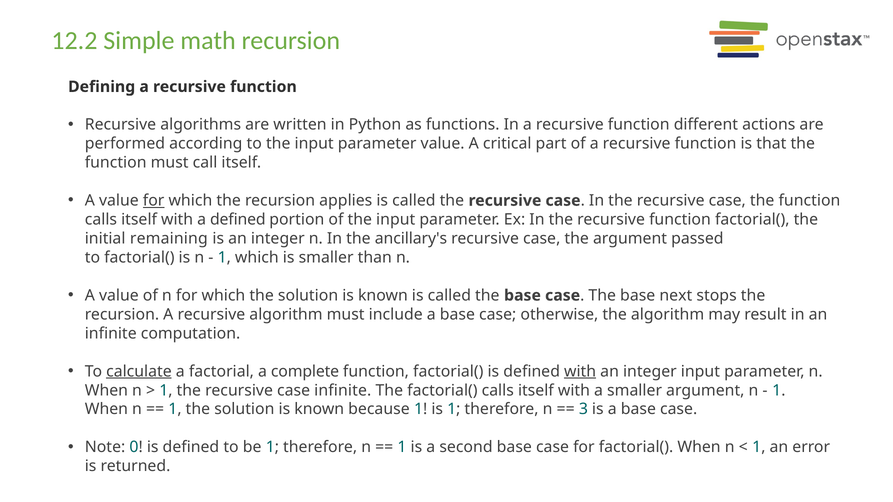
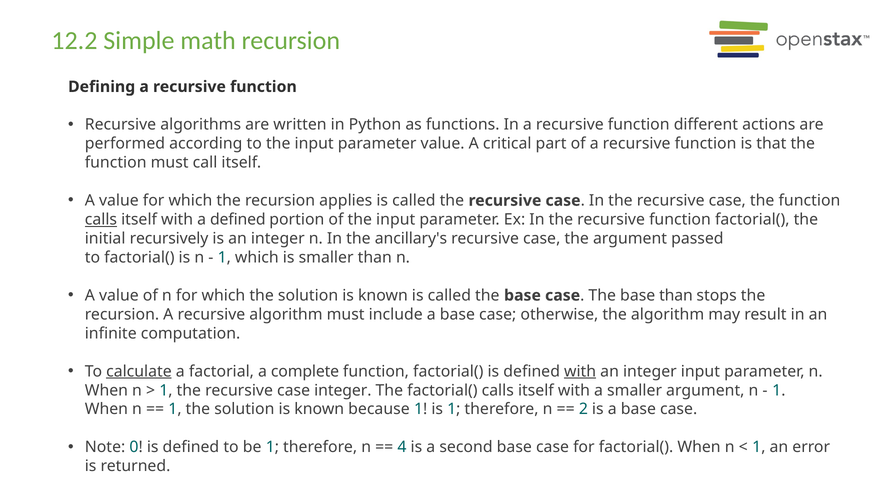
for underline: present -> none (154, 201)
calls underline: none -> present (101, 220)
remaining: remaining -> recursively (169, 239)
base next: next -> than (676, 296)
case infinite: infinite -> integer (343, 391)
3: 3 -> 2 (583, 410)
1: 1 -> 4 (402, 447)
